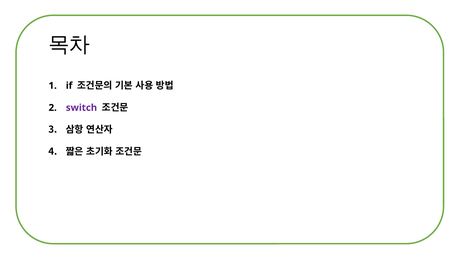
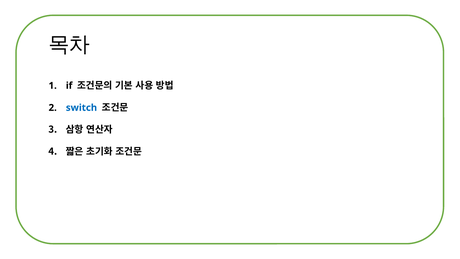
switch colour: purple -> blue (81, 108)
